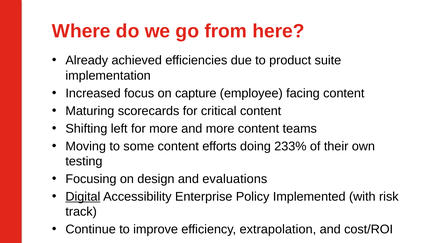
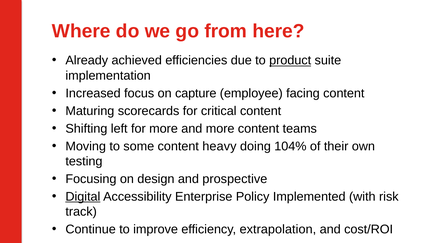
product underline: none -> present (290, 60)
efforts: efforts -> heavy (219, 146)
233%: 233% -> 104% (290, 146)
evaluations: evaluations -> prospective (235, 179)
